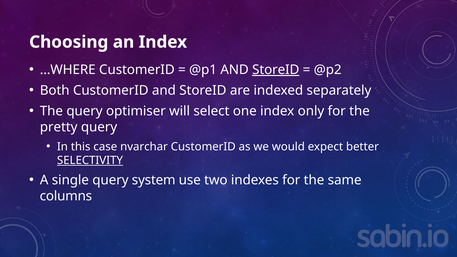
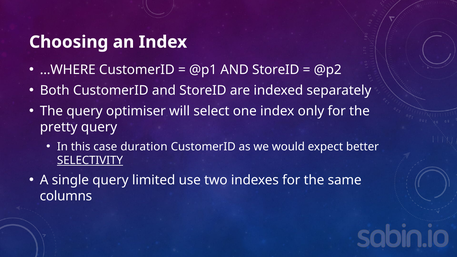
StoreID underline: present -> none (276, 70)
nvarchar: nvarchar -> duration (144, 147)
system: system -> limited (154, 180)
